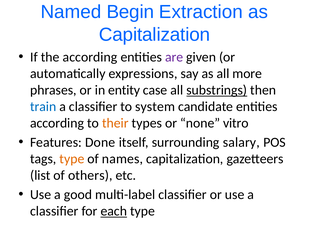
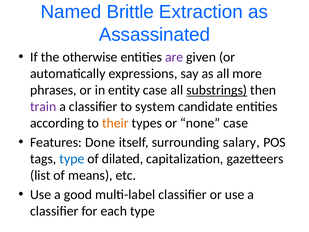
Begin: Begin -> Brittle (130, 12)
Capitalization: Capitalization -> Assassinated (154, 35)
the according: according -> otherwise (90, 57)
train colour: blue -> purple (43, 107)
none vitro: vitro -> case (236, 123)
type colour: orange -> blue (72, 159)
names: names -> dilated (123, 159)
others: others -> means (90, 175)
each underline: present -> none (114, 211)
